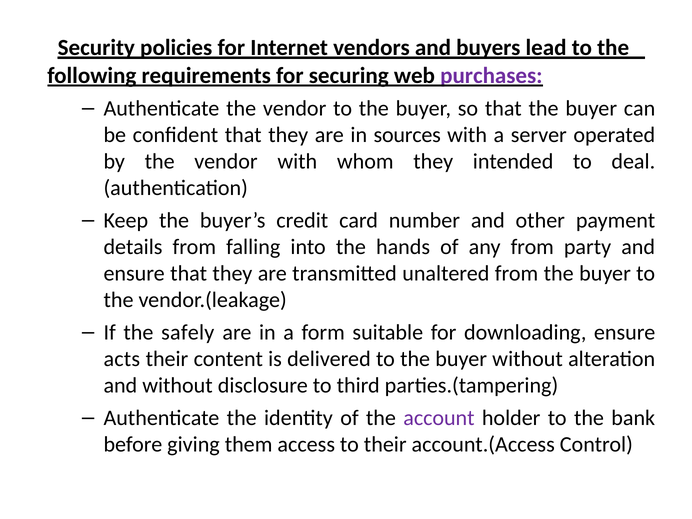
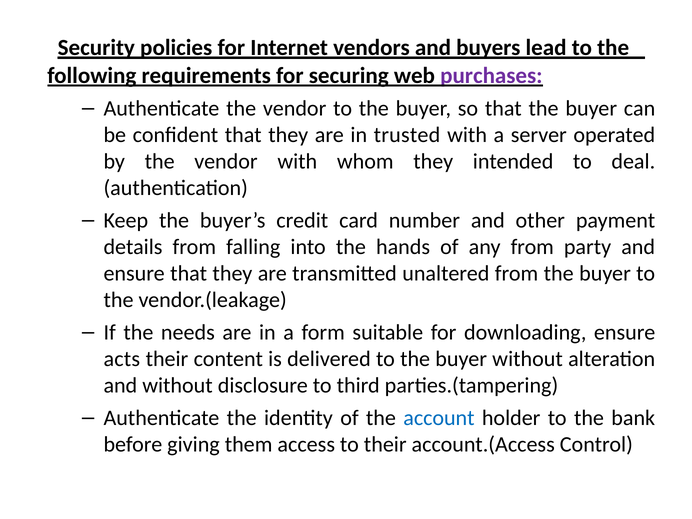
sources: sources -> trusted (407, 135)
safely: safely -> needs (188, 332)
account colour: purple -> blue (439, 418)
